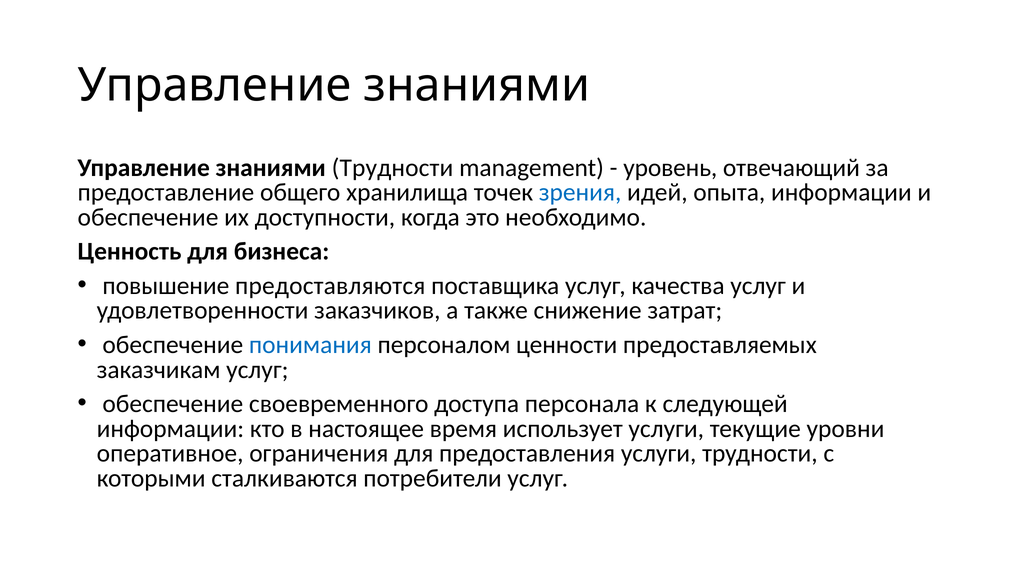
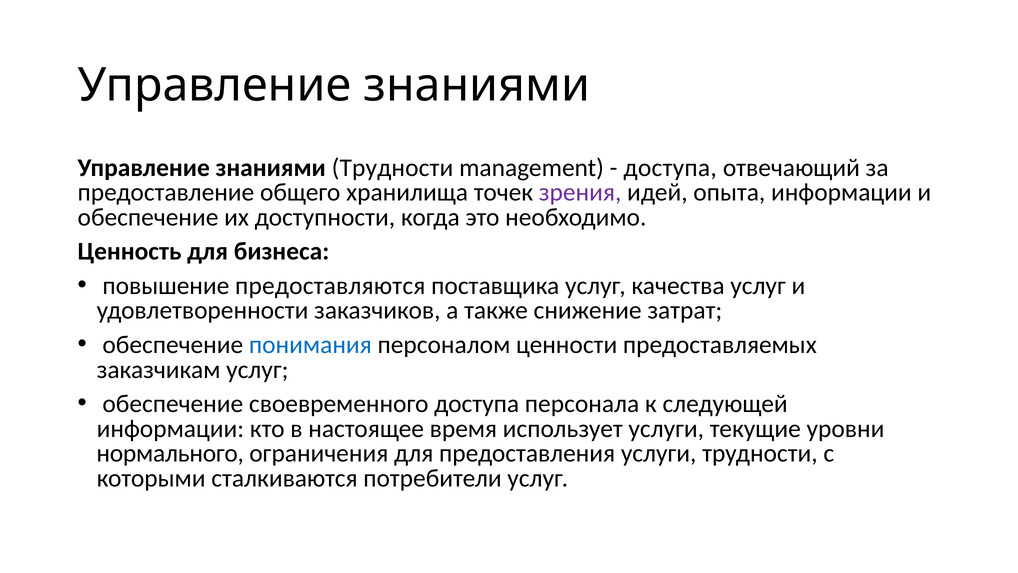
уровень: уровень -> доступа (670, 168)
зрения colour: blue -> purple (580, 192)
оперативное: оперативное -> нормального (170, 453)
